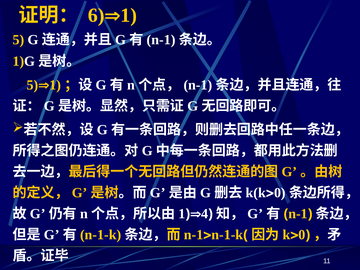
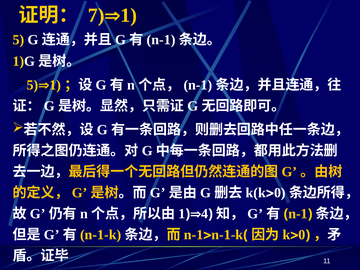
6: 6 -> 7 (96, 15)
